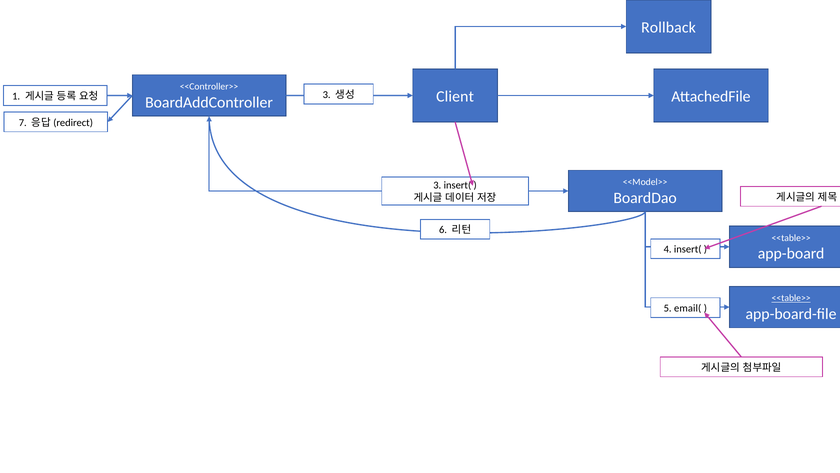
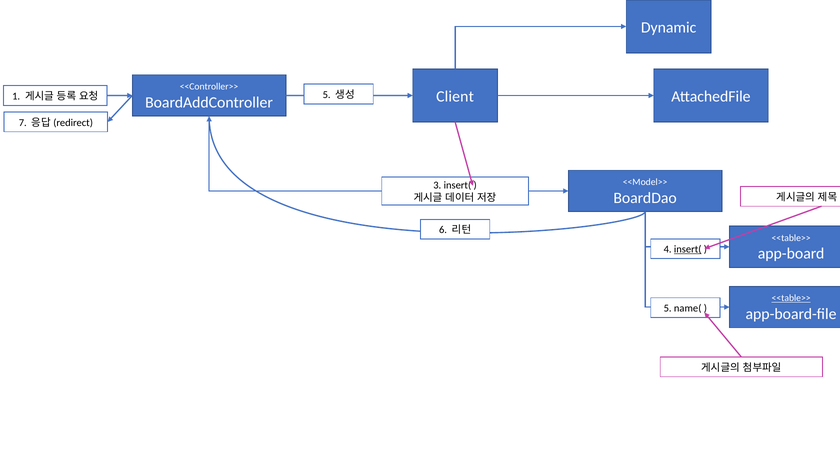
Rollback: Rollback -> Dynamic (669, 28)
3: 3 -> 5 (327, 95)
insert( underline: none -> present (688, 249)
email(: email( -> name( (688, 308)
